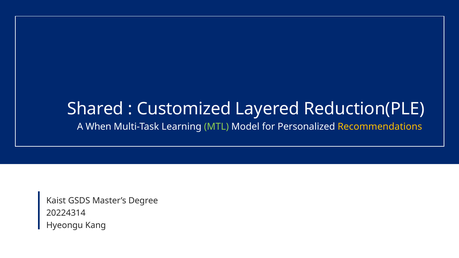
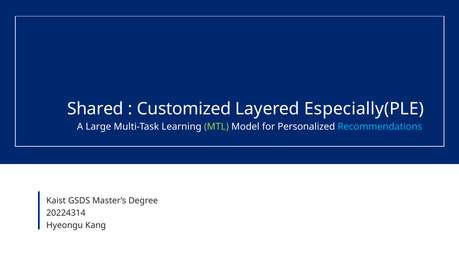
Reduction(PLE: Reduction(PLE -> Especially(PLE (364, 109)
When: When -> Large (98, 127)
Recommendations colour: yellow -> light blue (380, 127)
